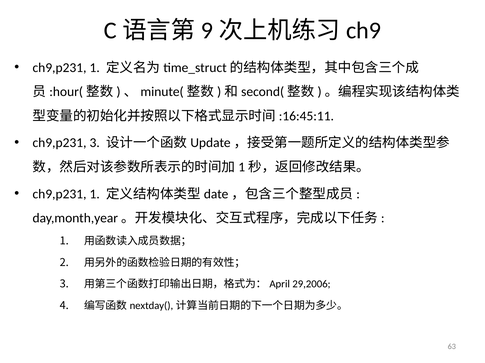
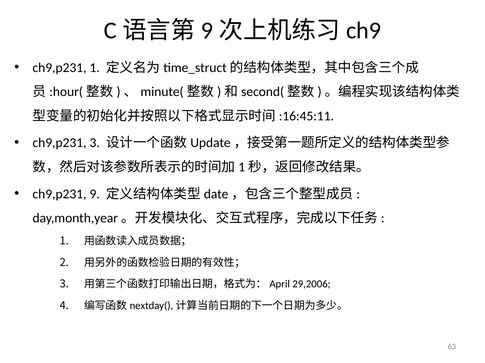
1: 1 -> 9 (95, 194)
